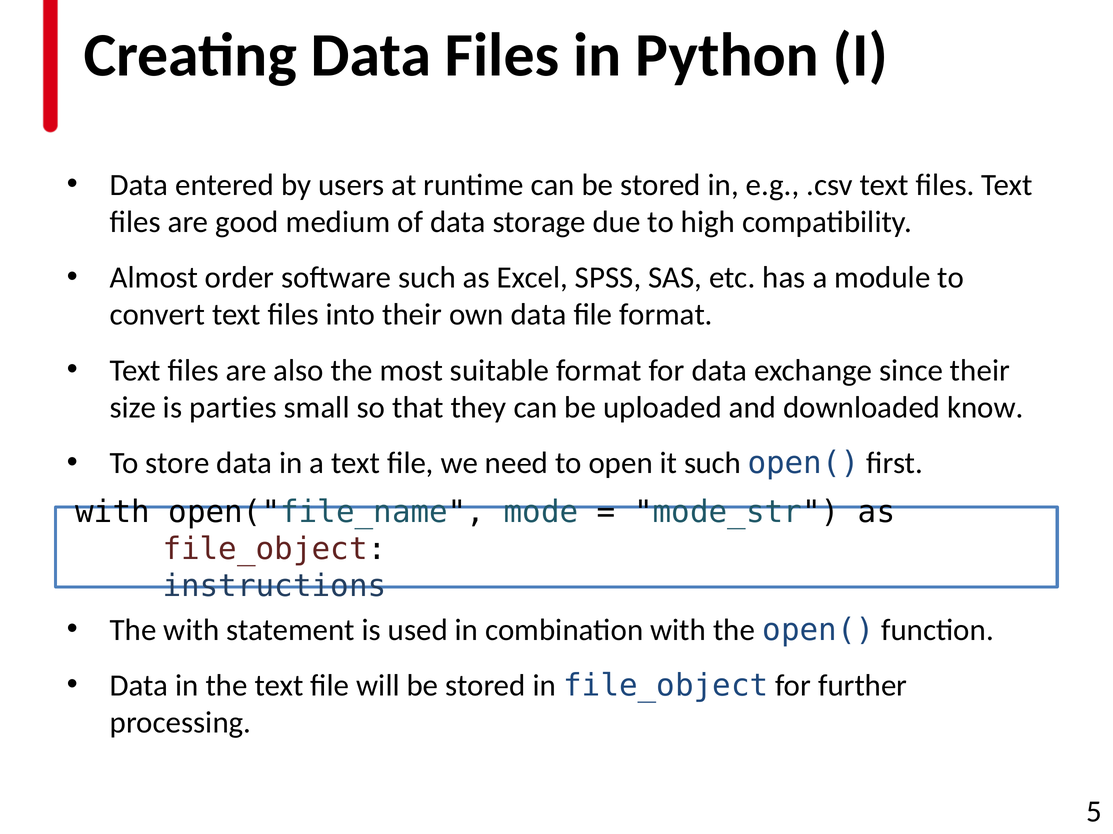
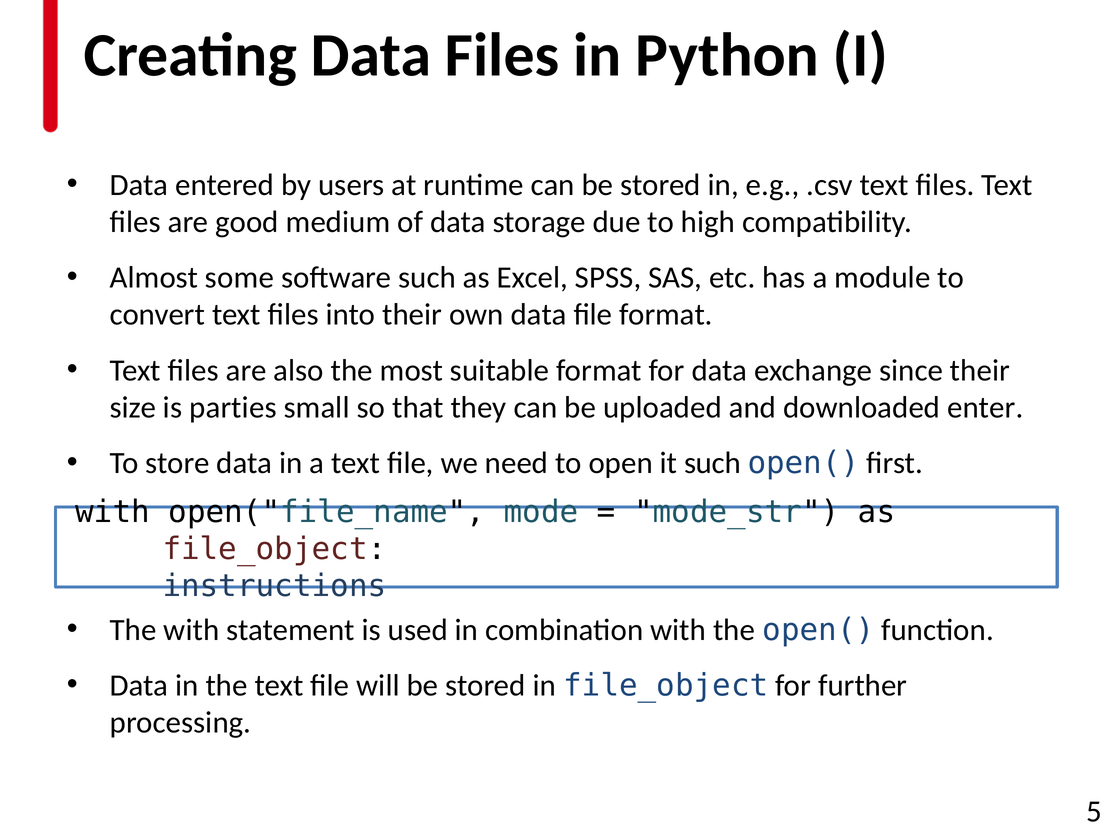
order: order -> some (239, 278)
know: know -> enter (985, 408)
